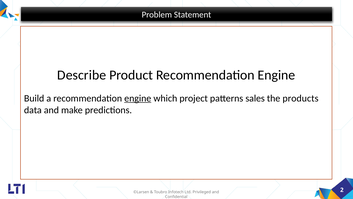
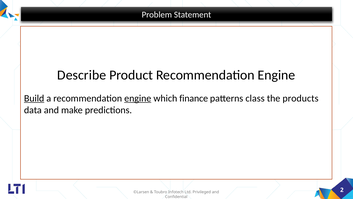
Build underline: none -> present (34, 98)
project: project -> finance (194, 98)
sales: sales -> class (255, 98)
